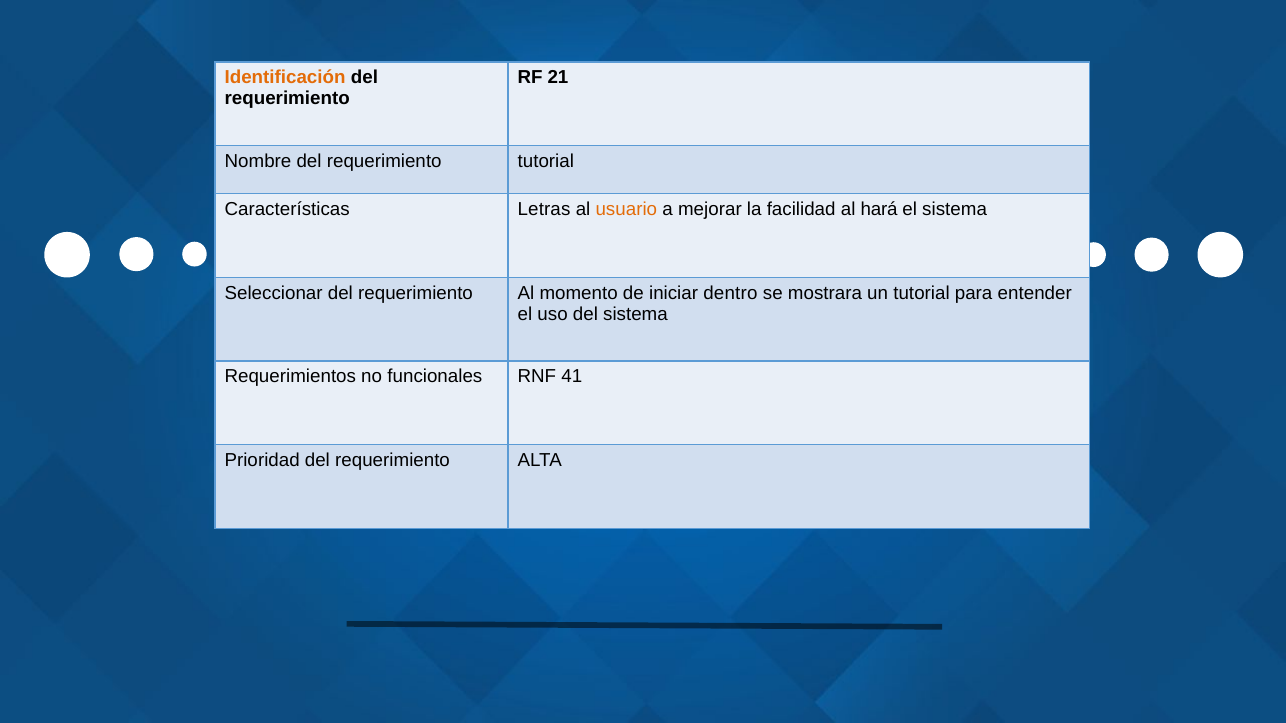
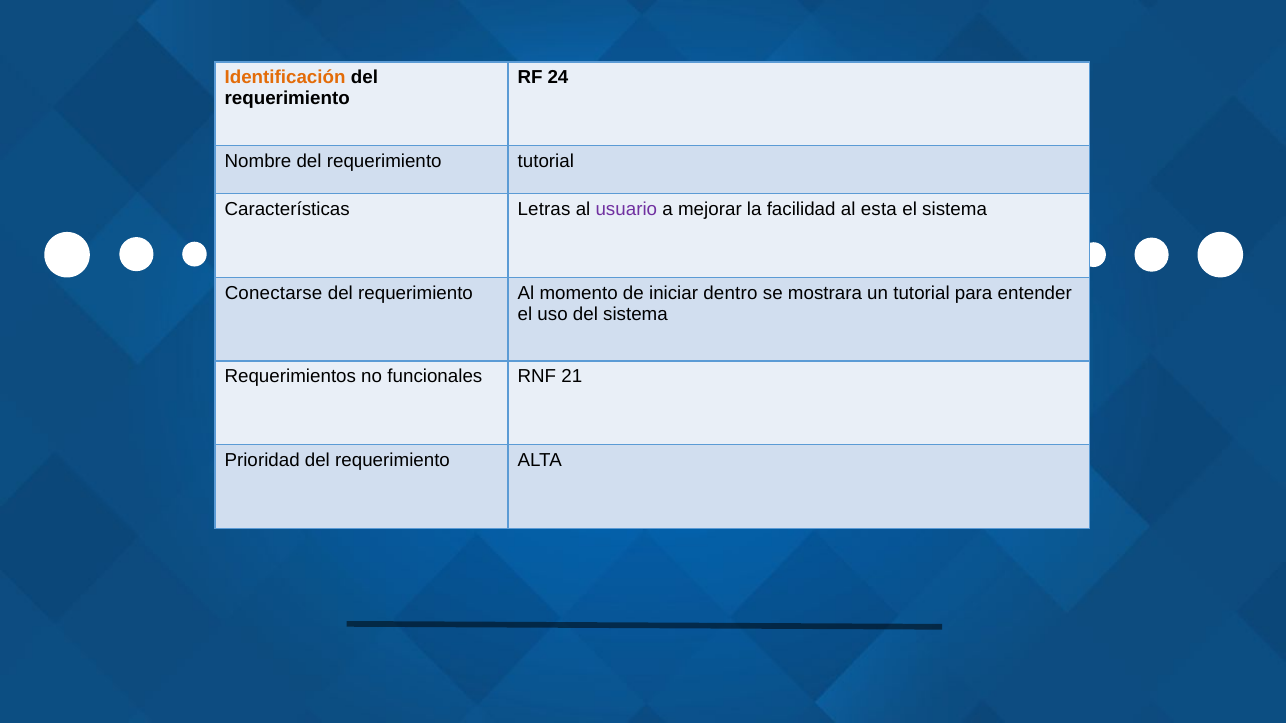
21: 21 -> 24 (558, 78)
usuario colour: orange -> purple (626, 209)
hará: hará -> esta (879, 209)
Seleccionar: Seleccionar -> Conectarse (274, 293)
41: 41 -> 21 (572, 377)
